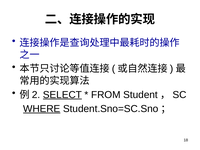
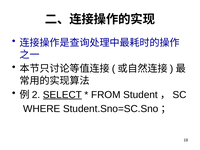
WHERE underline: present -> none (42, 109)
